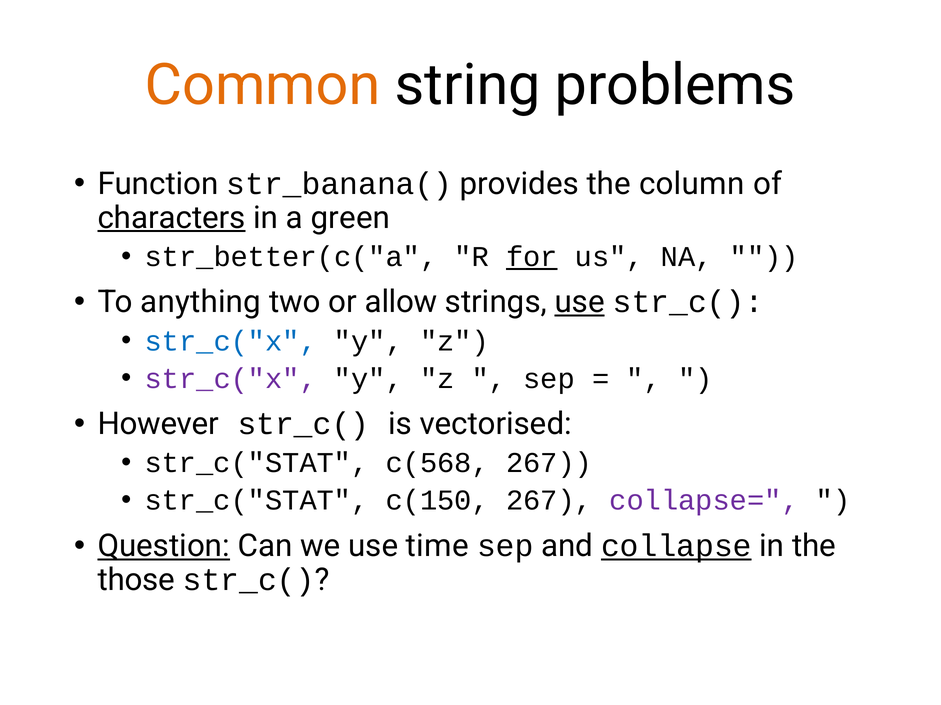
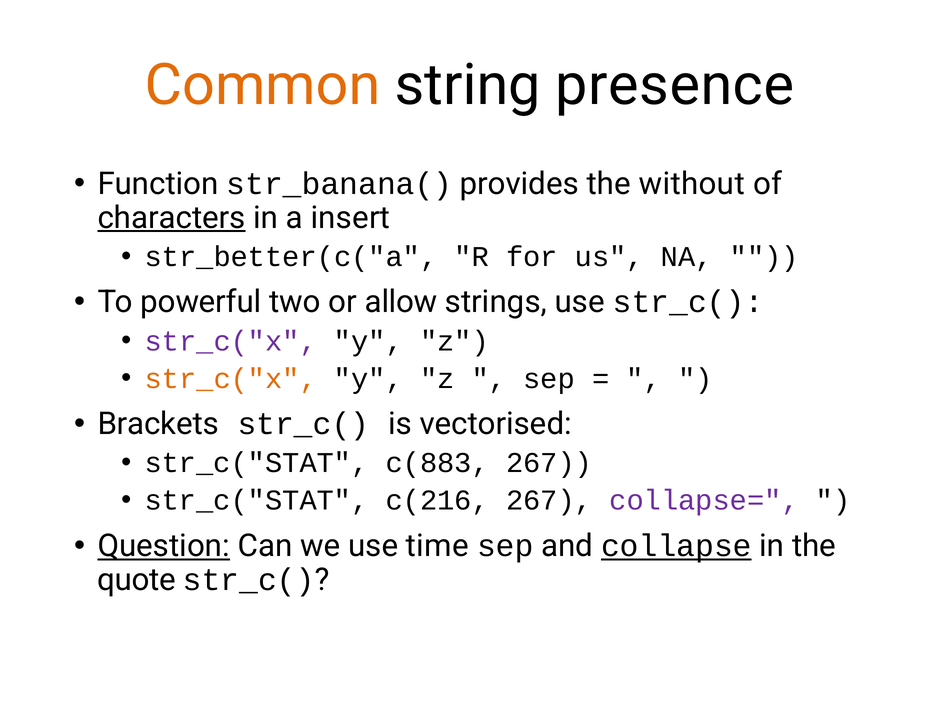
problems: problems -> presence (675, 85)
column: column -> without (692, 184)
green: green -> insert (350, 218)
for underline: present -> none (532, 257)
anything: anything -> powerful (201, 302)
use underline: present -> none (580, 302)
str_c("x colour: blue -> purple (231, 341)
str_c("x colour: purple -> orange (231, 379)
However: However -> Brackets (158, 425)
c(568: c(568 -> c(883 (437, 463)
c(150: c(150 -> c(216 (437, 501)
those: those -> quote (136, 580)
